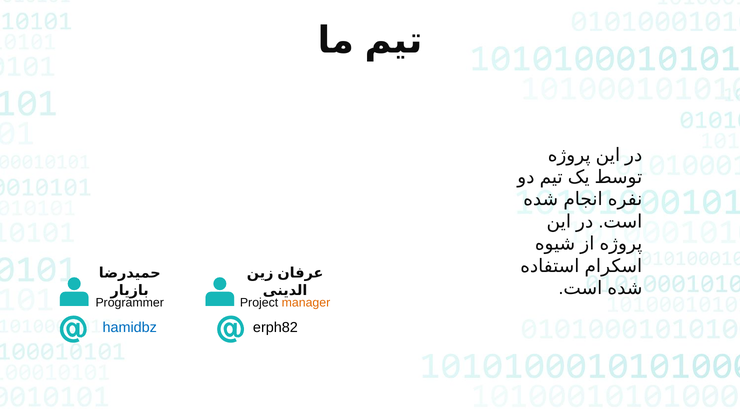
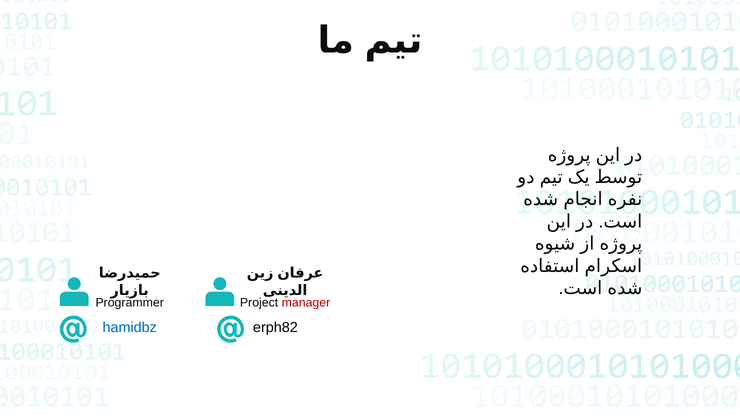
manager colour: orange -> red (306, 303)
